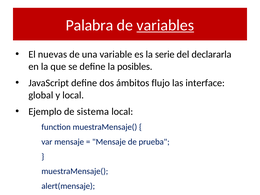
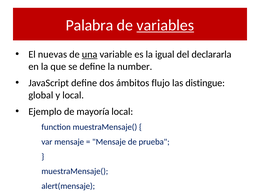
una underline: none -> present (90, 54)
serie: serie -> igual (165, 54)
posibles: posibles -> number (135, 67)
interface: interface -> distingue (205, 83)
sistema: sistema -> mayoría (93, 112)
